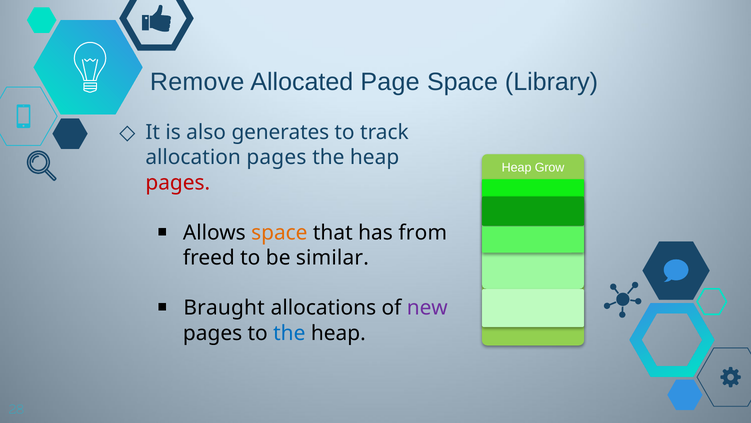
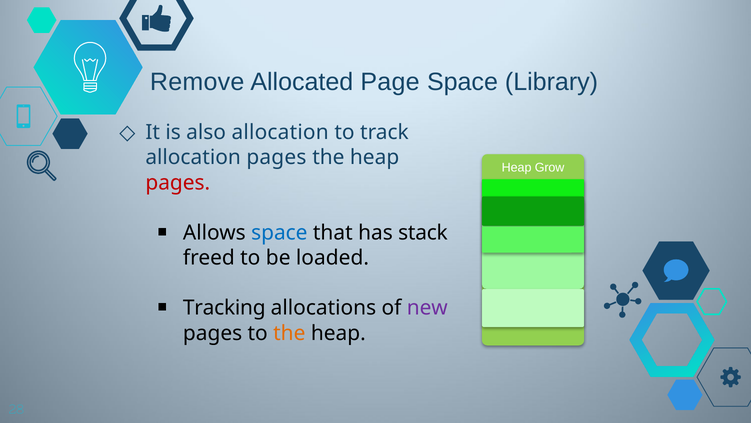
also generates: generates -> allocation (280, 132)
space colour: orange -> blue (279, 233)
from: from -> stack (423, 233)
similar: similar -> loaded (332, 258)
Braught: Braught -> Tracking (224, 308)
the colour: blue -> orange (289, 333)
